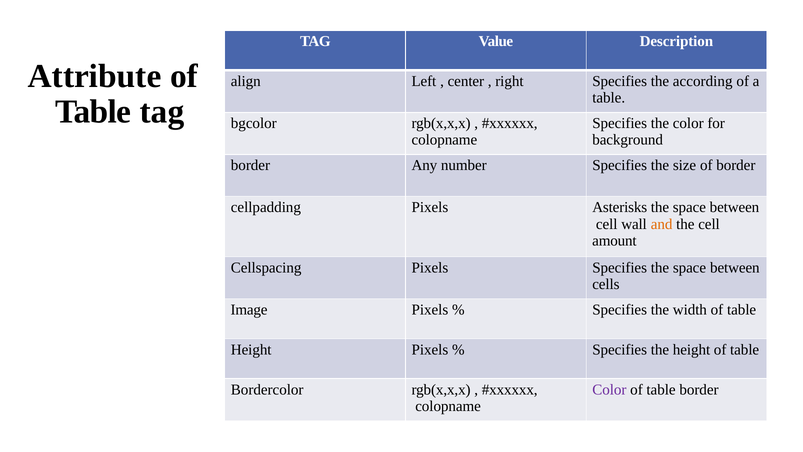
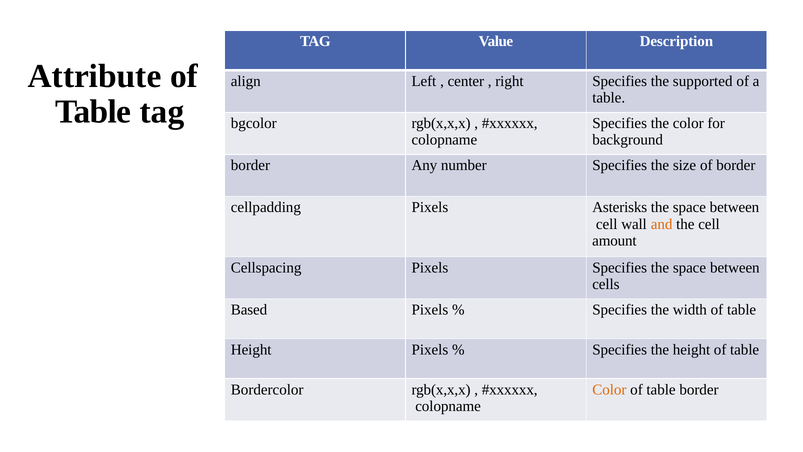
according: according -> supported (703, 81)
Image: Image -> Based (249, 310)
Color colour: purple -> orange (609, 389)
